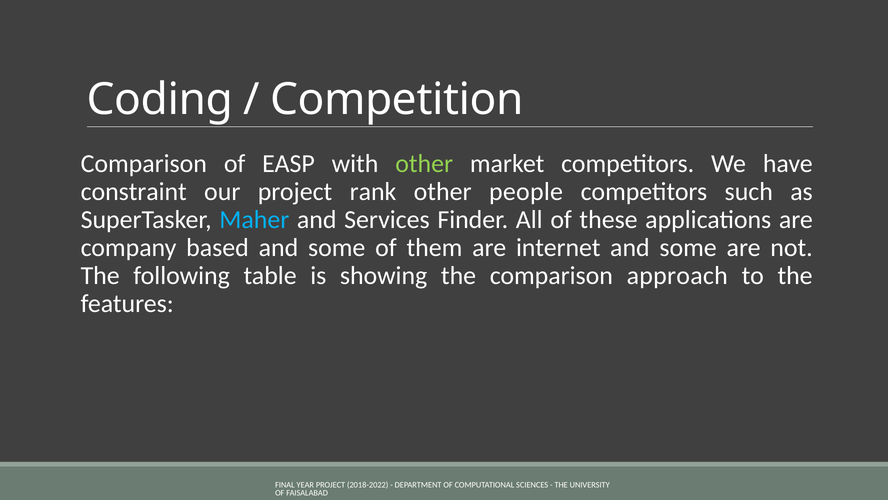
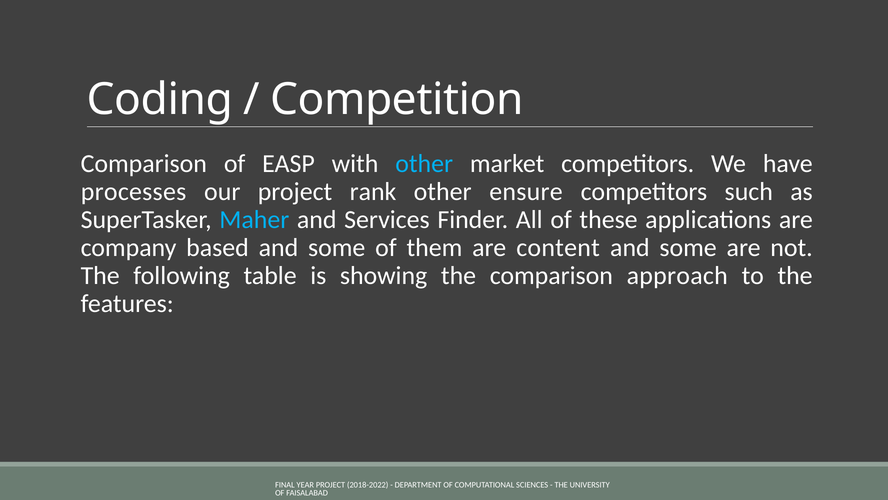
other colour: light green -> light blue (424, 164)
constraint: constraint -> processes (134, 192)
people: people -> ensure (526, 192)
internet: internet -> content (558, 247)
